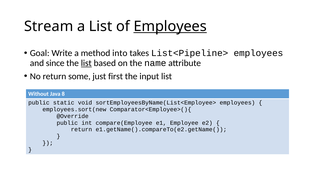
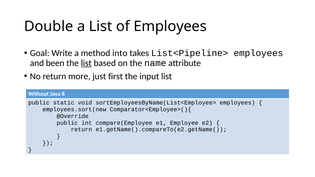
Stream: Stream -> Double (49, 26)
Employees underline: present -> none (170, 26)
since: since -> been (55, 63)
some: some -> more (79, 76)
